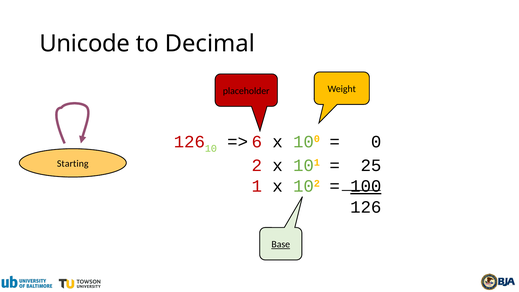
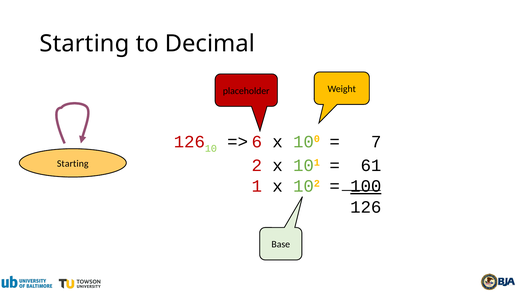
Unicode: Unicode -> Starting (84, 44)
0: 0 -> 7 (376, 142)
25: 25 -> 61 (371, 165)
Base underline: present -> none (281, 244)
